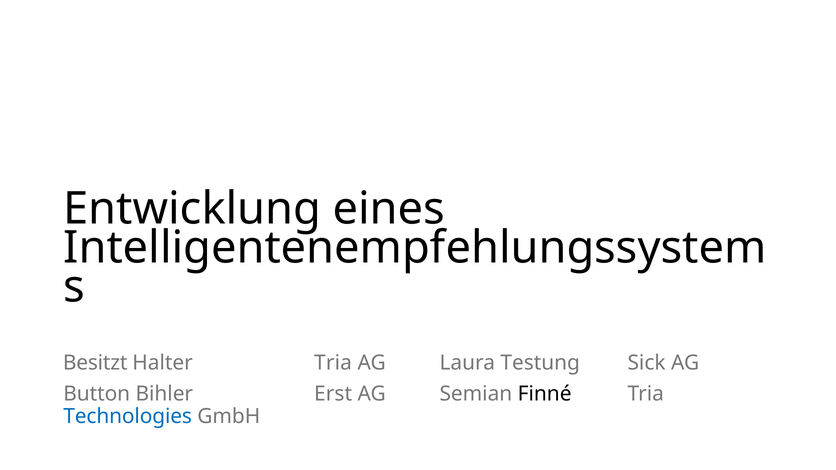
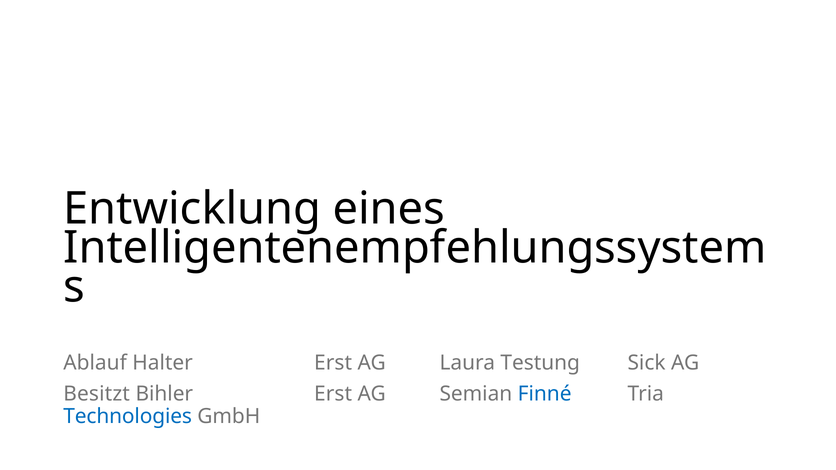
Besitzt: Besitzt -> Ablauf (95, 363)
Halter Tria: Tria -> Erst (333, 363)
Button: Button -> Besitzt (97, 394)
Finné colour: black -> blue (545, 394)
